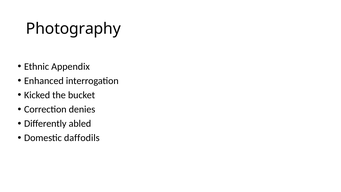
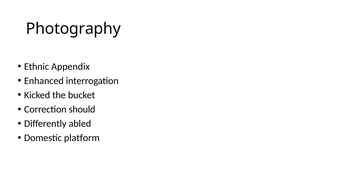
denies: denies -> should (82, 109)
daffodils: daffodils -> platform (82, 138)
